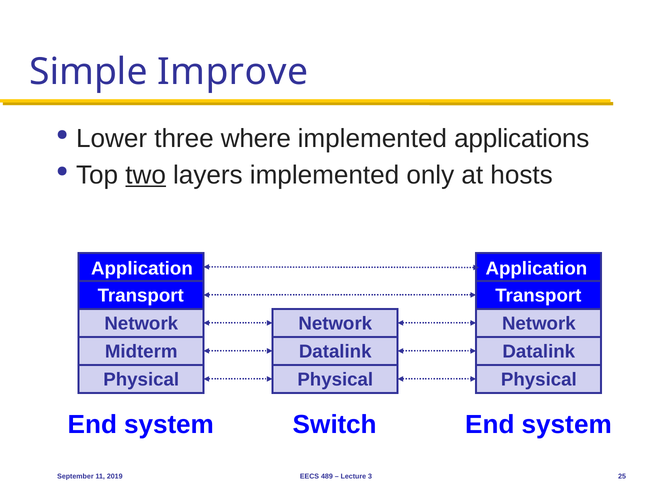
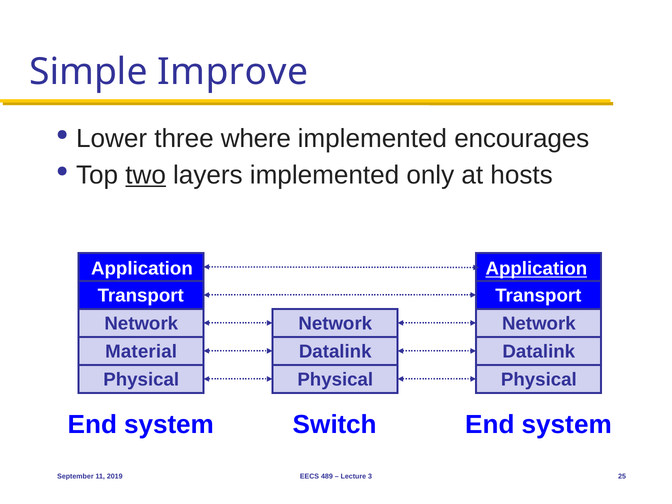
applications: applications -> encourages (522, 139)
Application underline: none -> present (536, 269)
Midterm: Midterm -> Material (141, 352)
